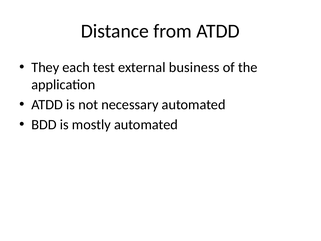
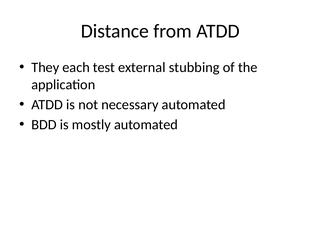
business: business -> stubbing (194, 67)
